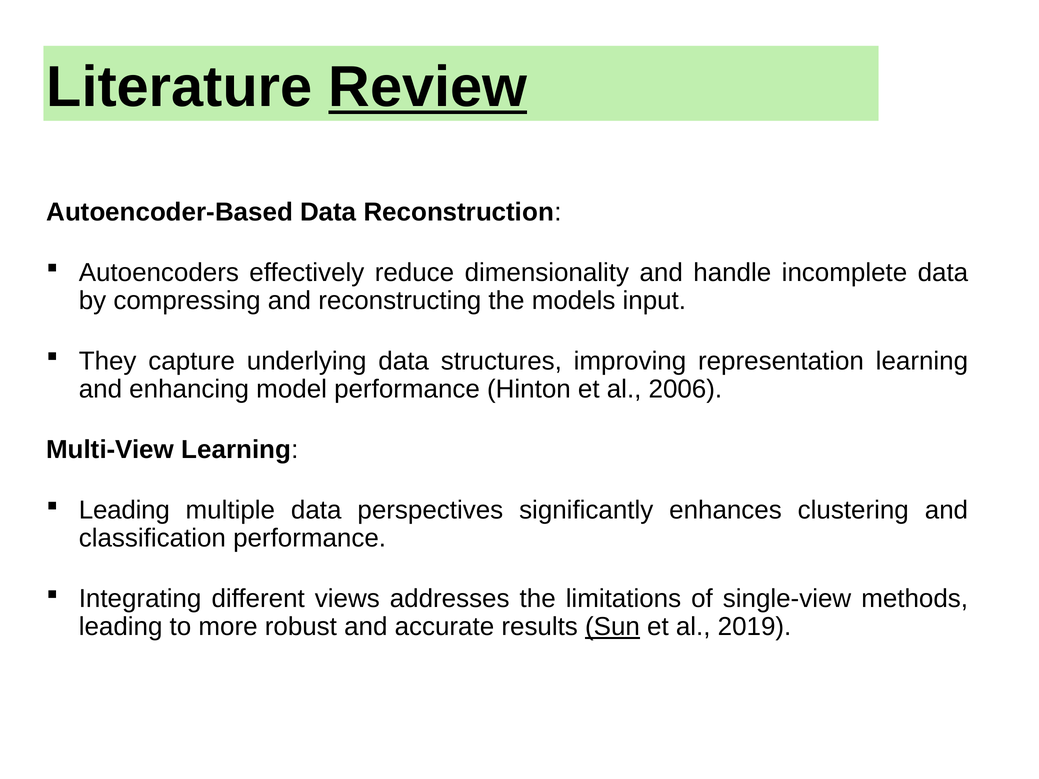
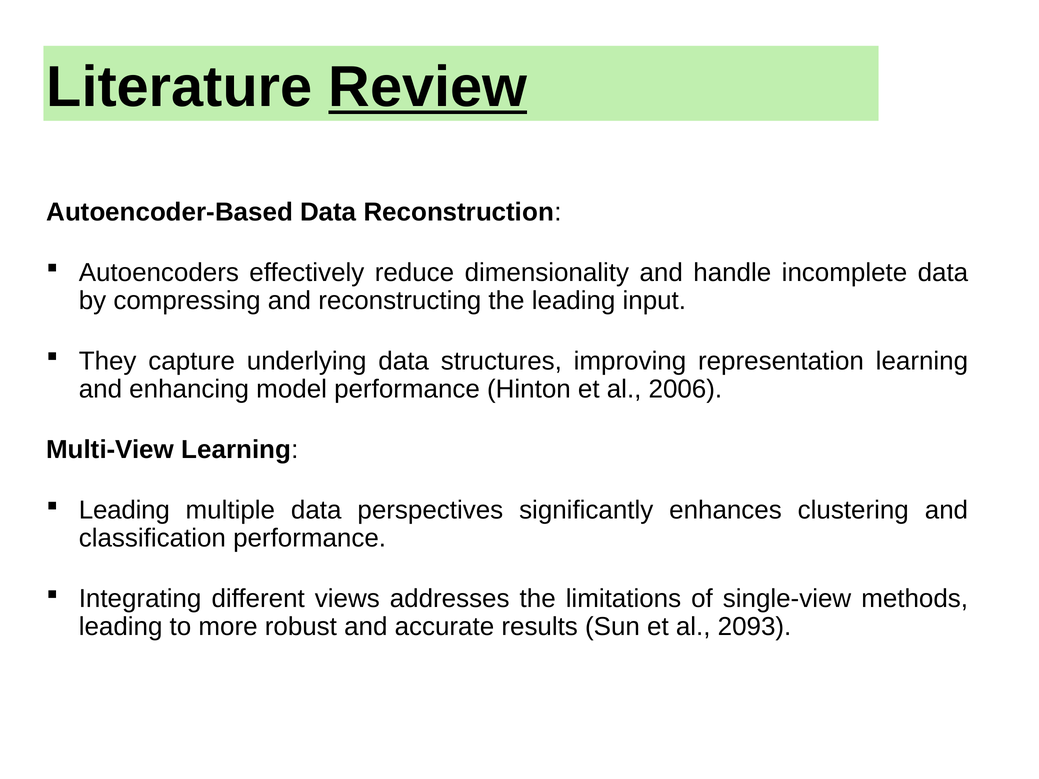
the models: models -> leading (574, 301)
Sun underline: present -> none (612, 627)
2019: 2019 -> 2093 (755, 627)
